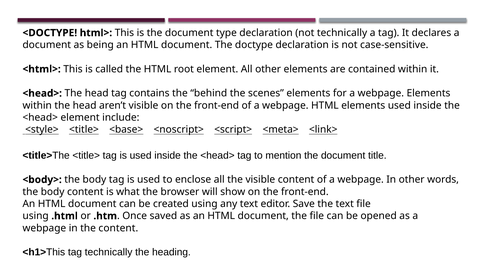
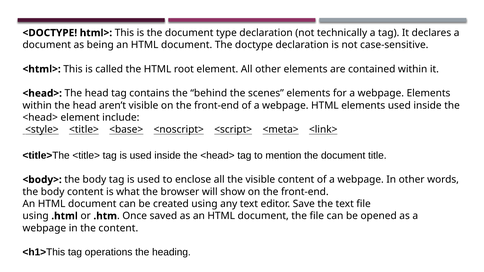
tag technically: technically -> operations (109, 252)
